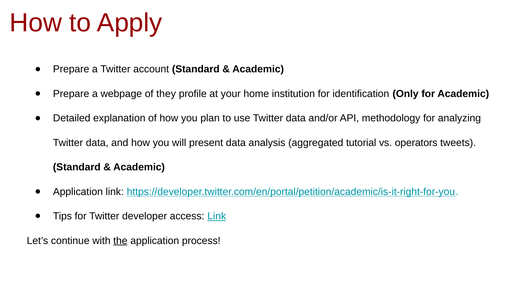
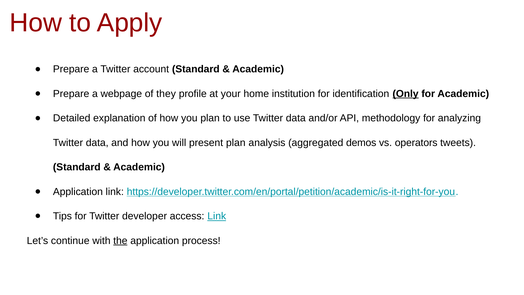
Only underline: none -> present (406, 94)
present data: data -> plan (236, 143)
tutorial: tutorial -> demos (361, 143)
